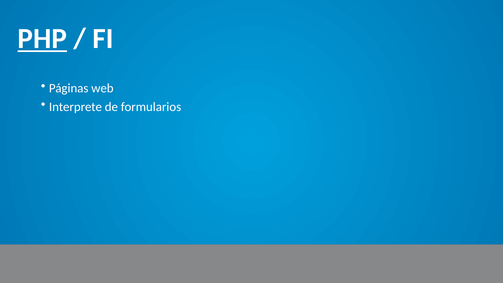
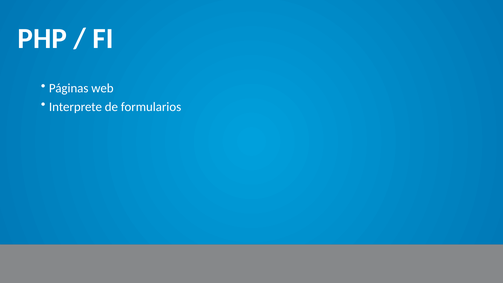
PHP underline: present -> none (42, 39)
